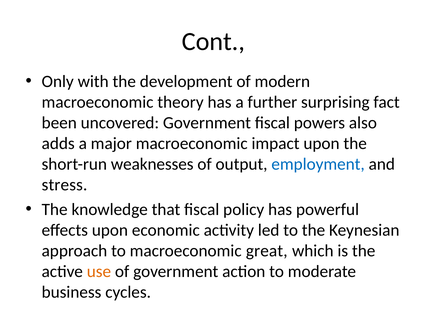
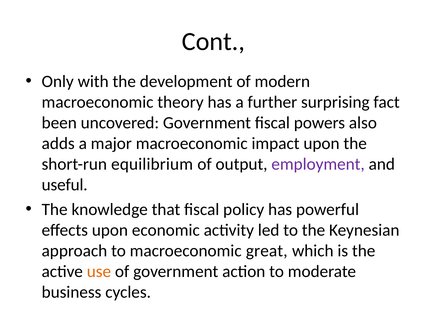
weaknesses: weaknesses -> equilibrium (152, 164)
employment colour: blue -> purple (318, 164)
stress: stress -> useful (65, 184)
